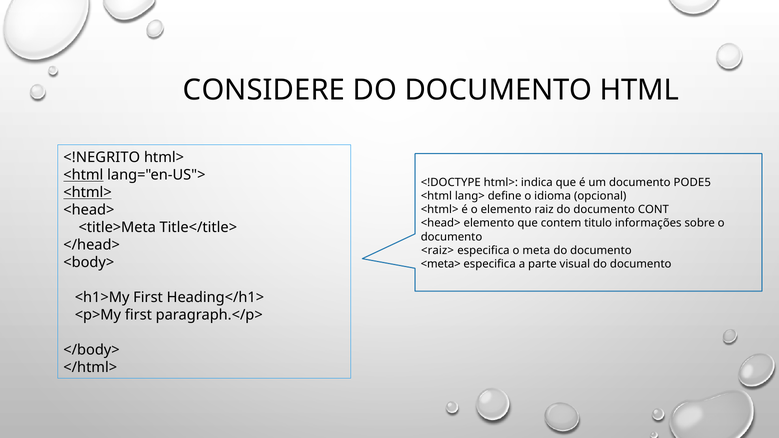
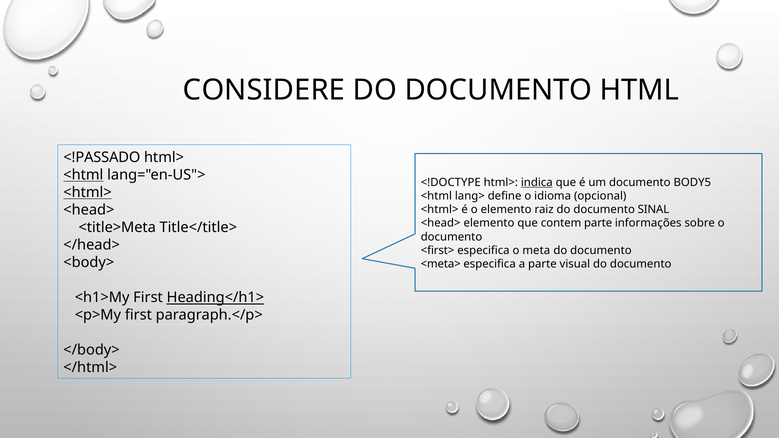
<!NEGRITO: <!NEGRITO -> <!PASSADO (102, 158)
indica underline: none -> present (537, 182)
PODE5: PODE5 -> BODY5 (692, 182)
CONT: CONT -> SINAL (653, 210)
contem titulo: titulo -> parte (598, 223)
<raiz>: <raiz> -> <first> (438, 251)
Heading</h1> underline: none -> present (215, 298)
